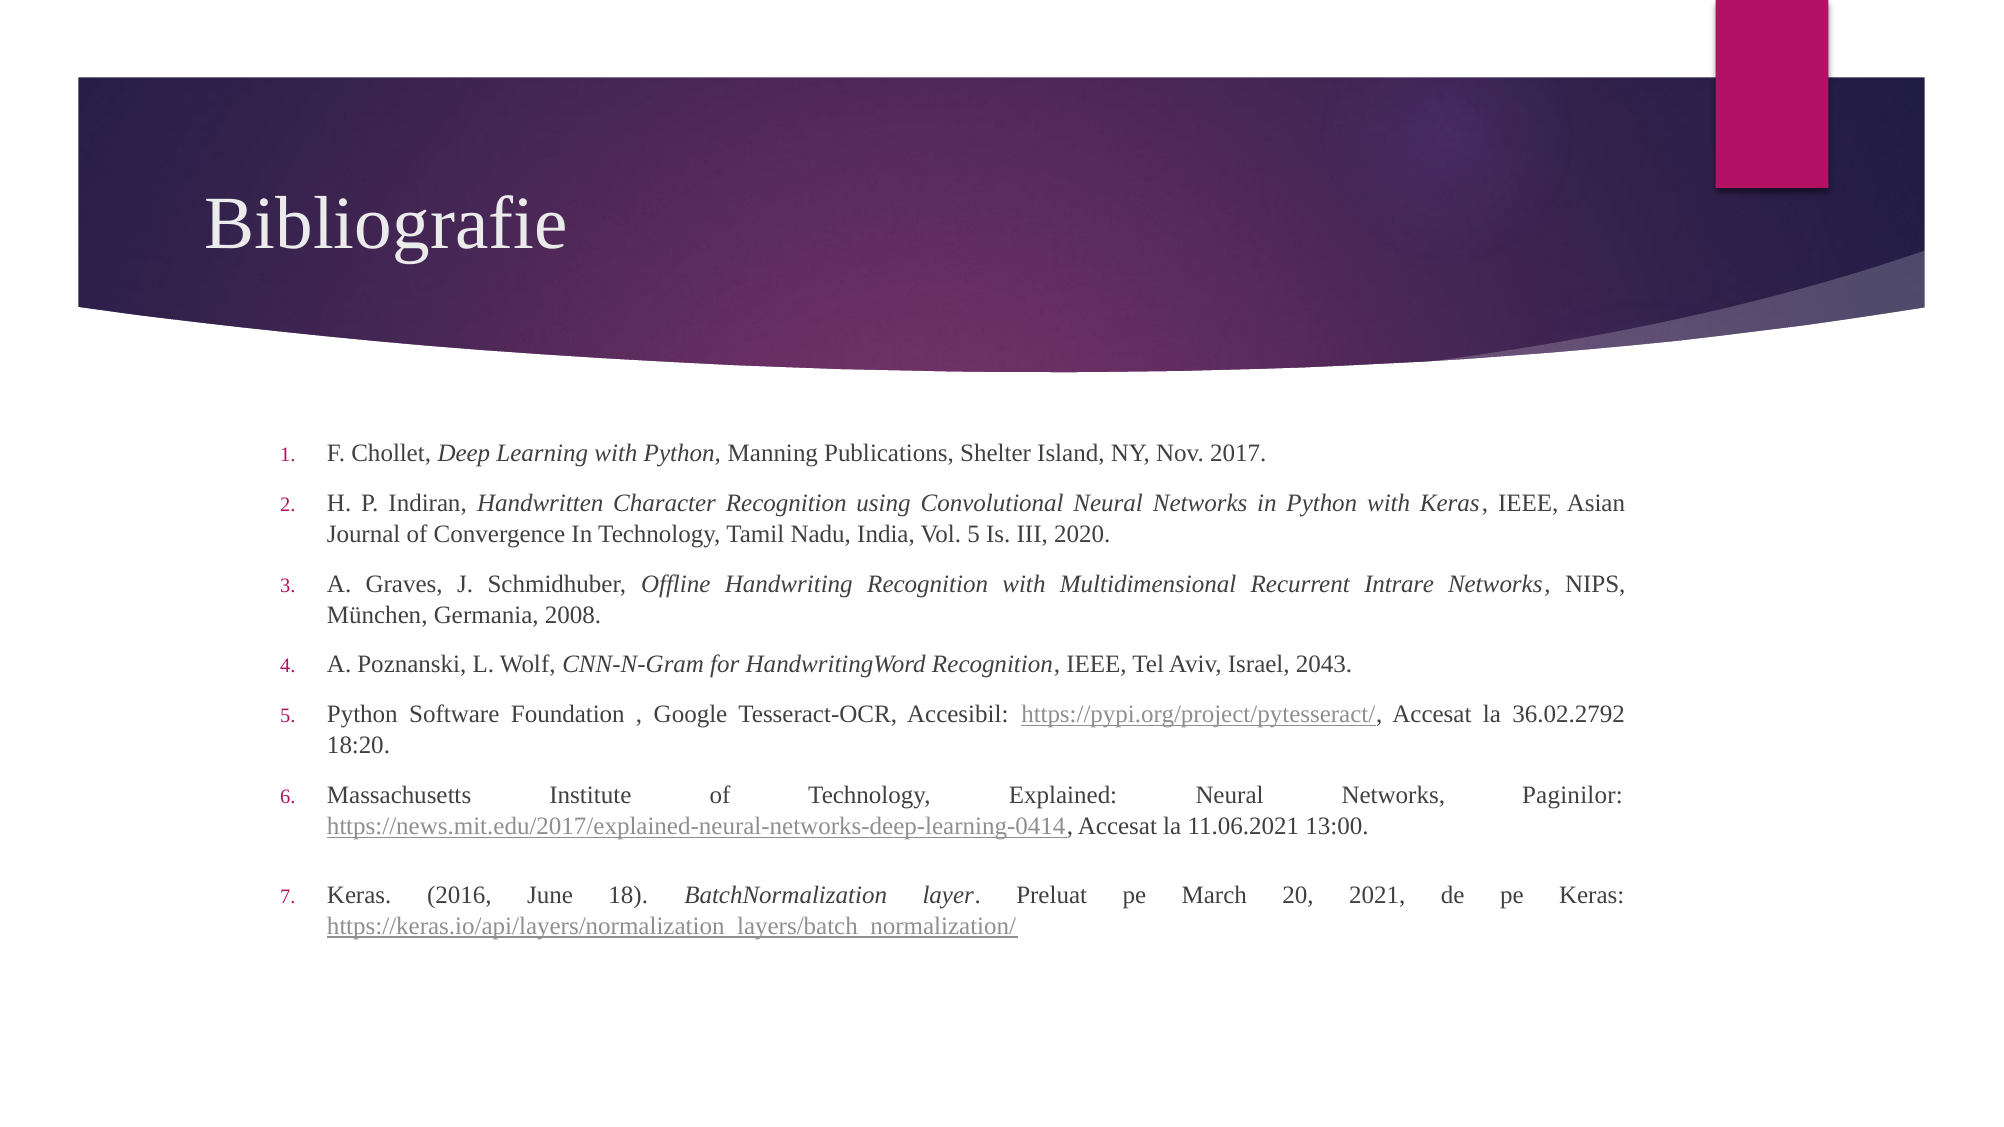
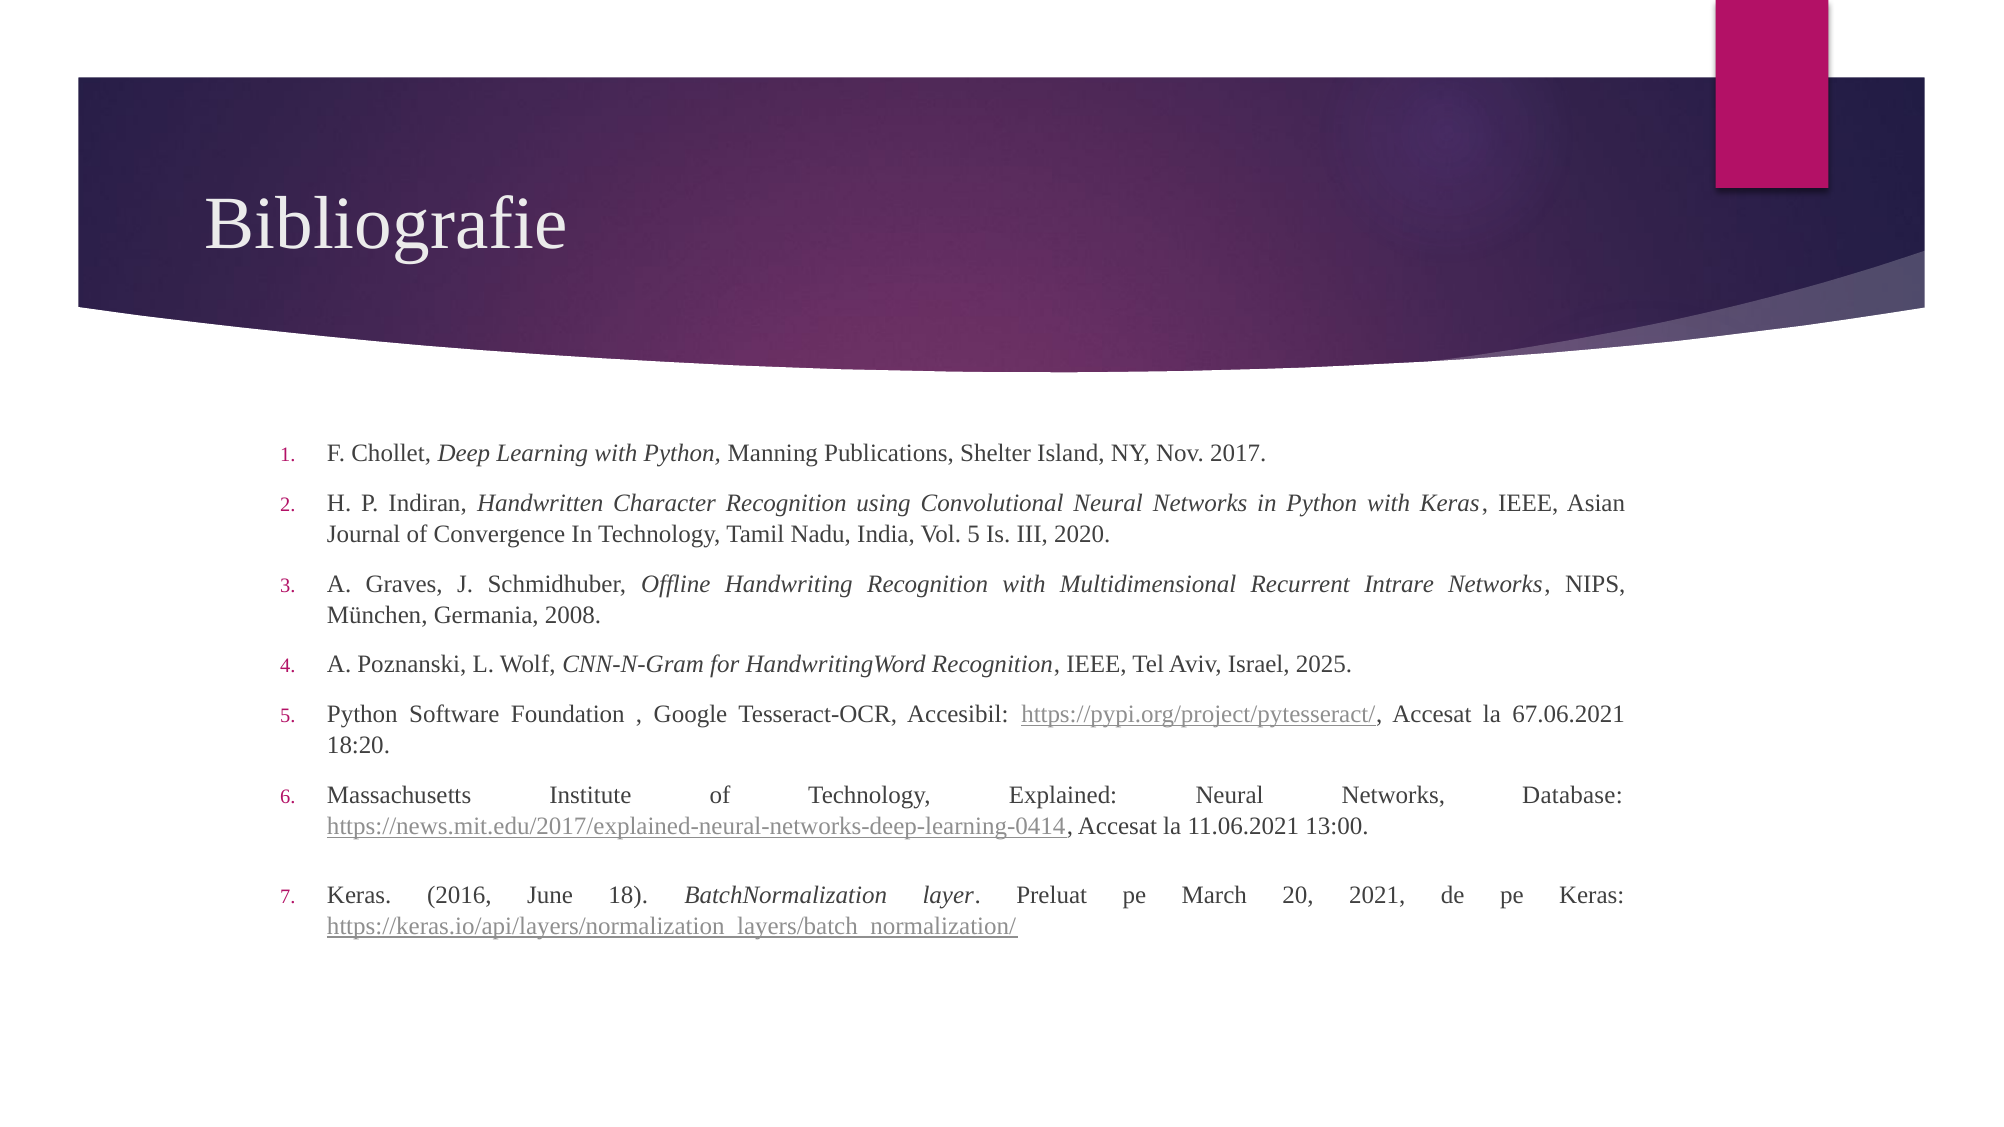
2043: 2043 -> 2025 (1324, 665)
36.02.2792: 36.02.2792 -> 67.06.2021 (1569, 715)
Paginilor: Paginilor -> Database (1572, 796)
